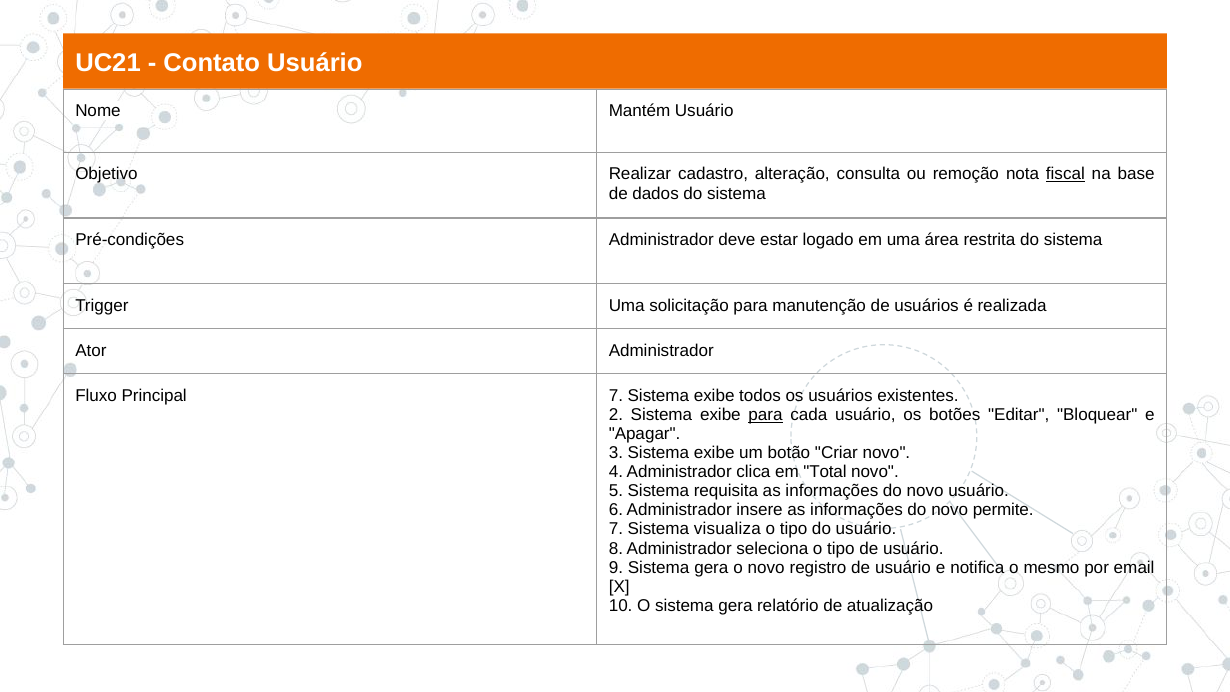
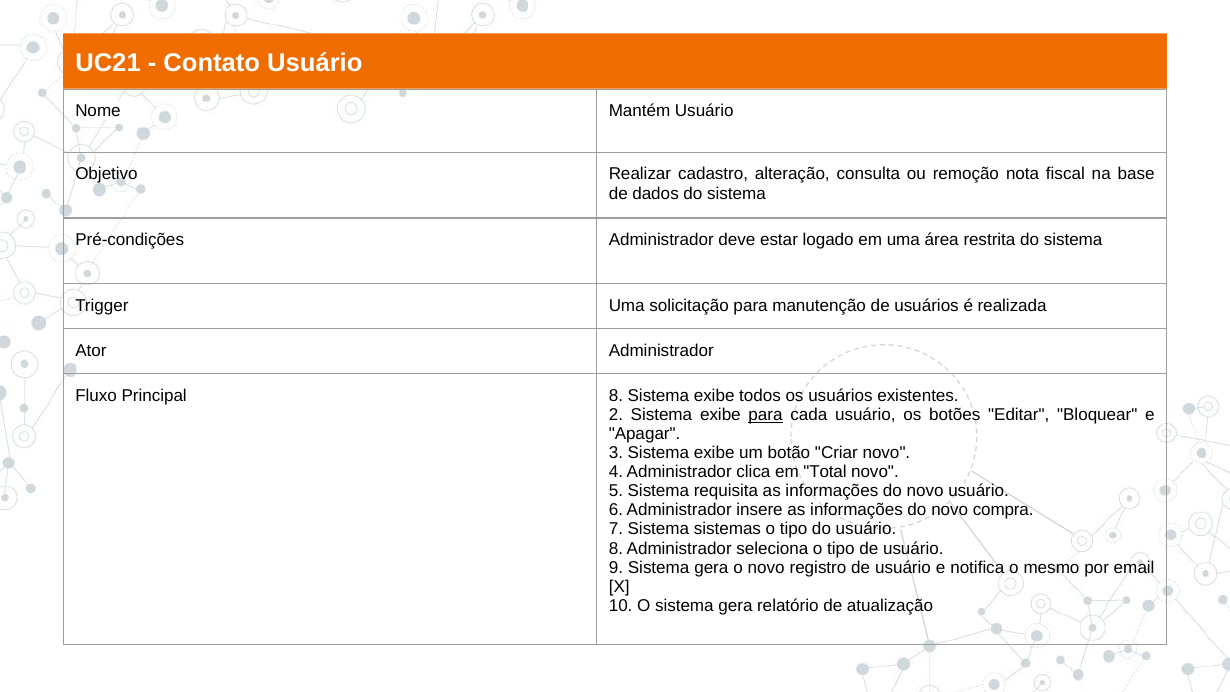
fiscal underline: present -> none (1065, 174)
Principal 7: 7 -> 8 (616, 396)
permite: permite -> compra (1003, 510)
visualiza: visualiza -> sistemas (727, 529)
